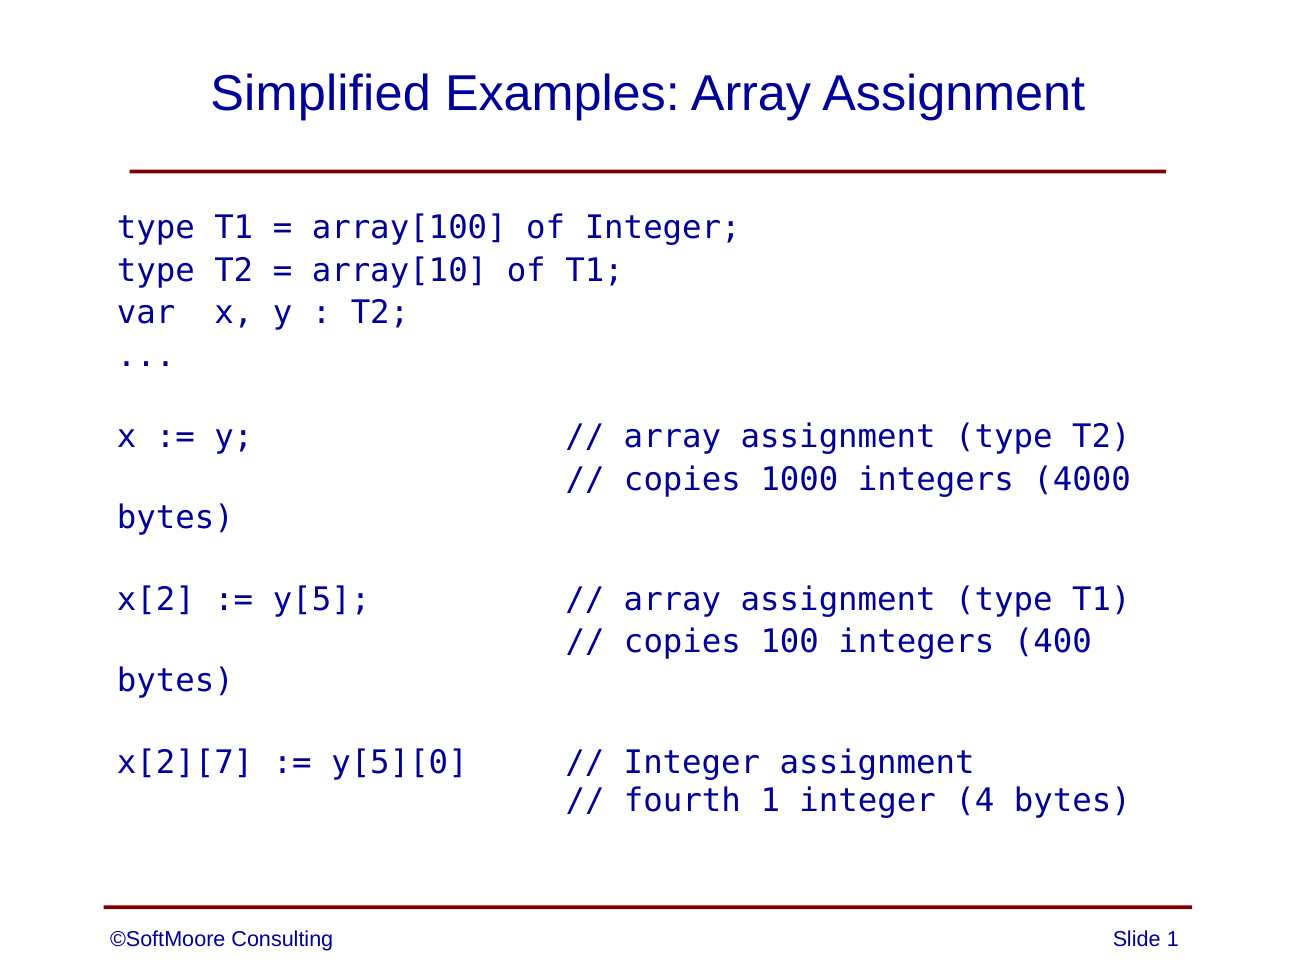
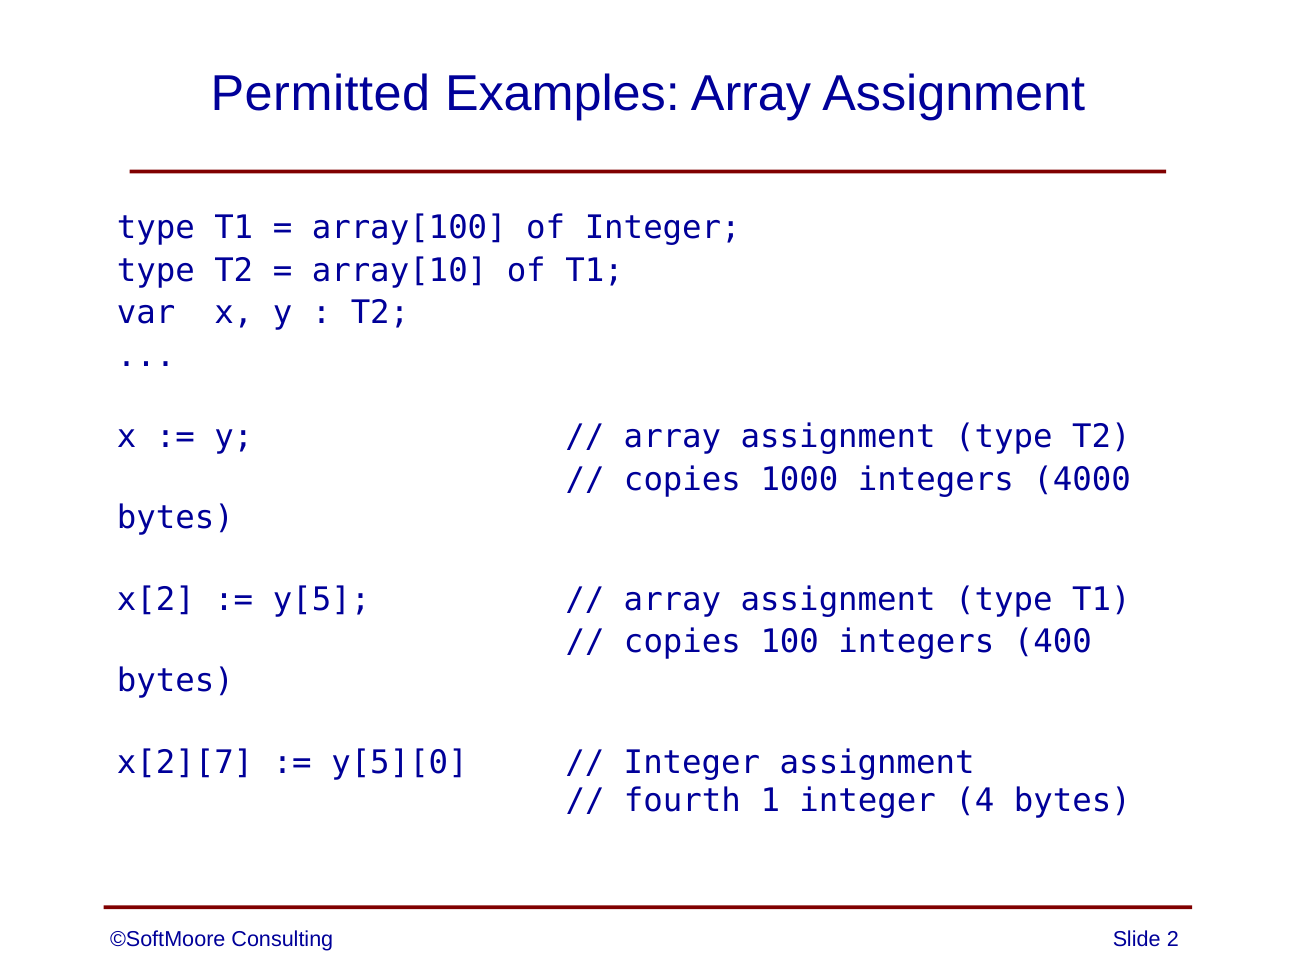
Simplified: Simplified -> Permitted (320, 94)
Slide 1: 1 -> 2 (1173, 939)
